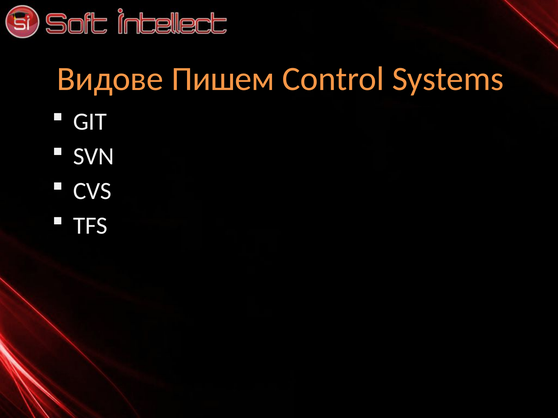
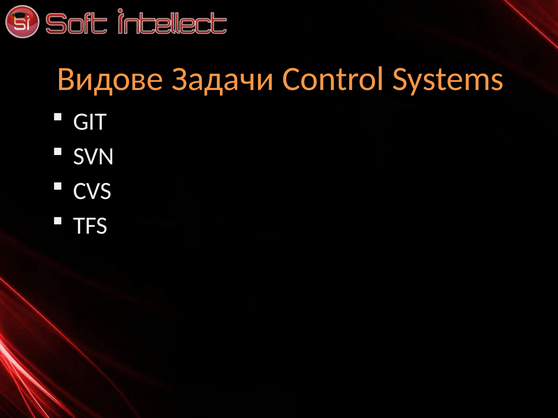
Пишем: Пишем -> Задачи (223, 79)
